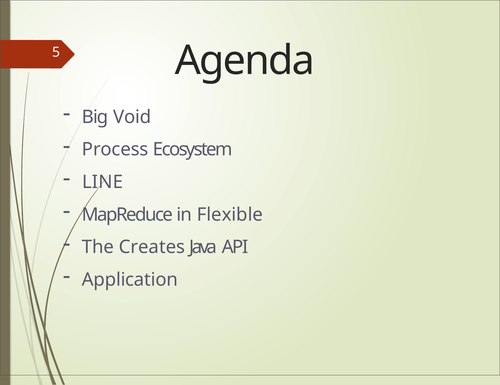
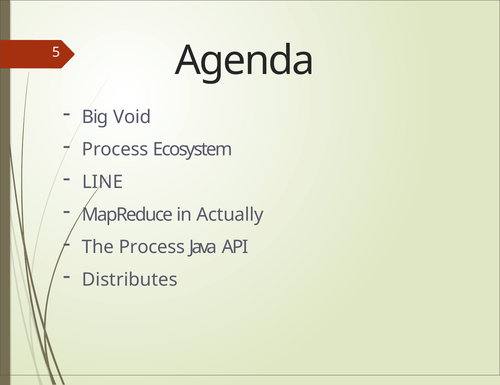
Flexible: Flexible -> Actually (230, 214)
The Creates: Creates -> Process (152, 247)
Application: Application -> Distributes (130, 280)
